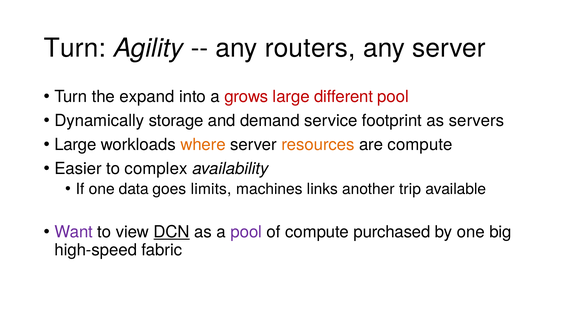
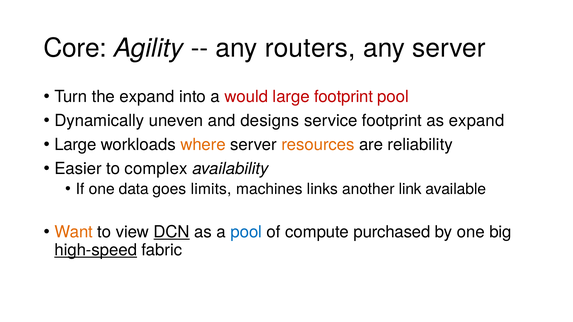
Turn: Turn -> Core (75, 48)
grows: grows -> would (246, 97)
large different: different -> footprint (344, 97)
storage: storage -> uneven (176, 121)
demand: demand -> designs (270, 121)
as servers: servers -> expand (477, 121)
are compute: compute -> reliability (420, 145)
trip: trip -> link (410, 189)
Want colour: purple -> orange (74, 232)
pool colour: purple -> blue (246, 232)
high-speed underline: none -> present (96, 250)
